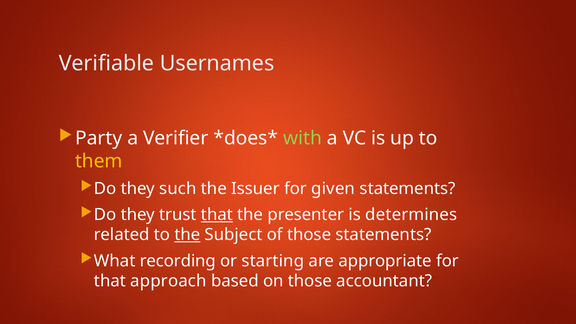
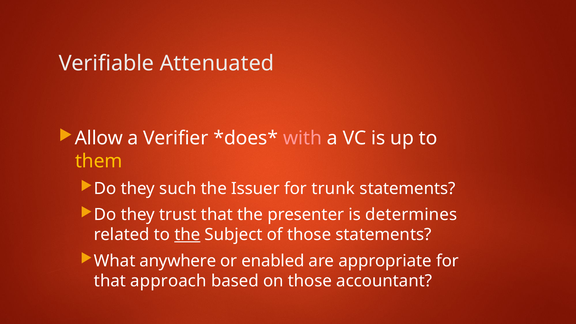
Usernames: Usernames -> Attenuated (217, 63)
Party: Party -> Allow (99, 138)
with colour: light green -> pink (302, 138)
given: given -> trunk (333, 189)
that underline: present -> none (217, 215)
recording: recording -> anywhere (178, 261)
starting: starting -> enabled (273, 261)
